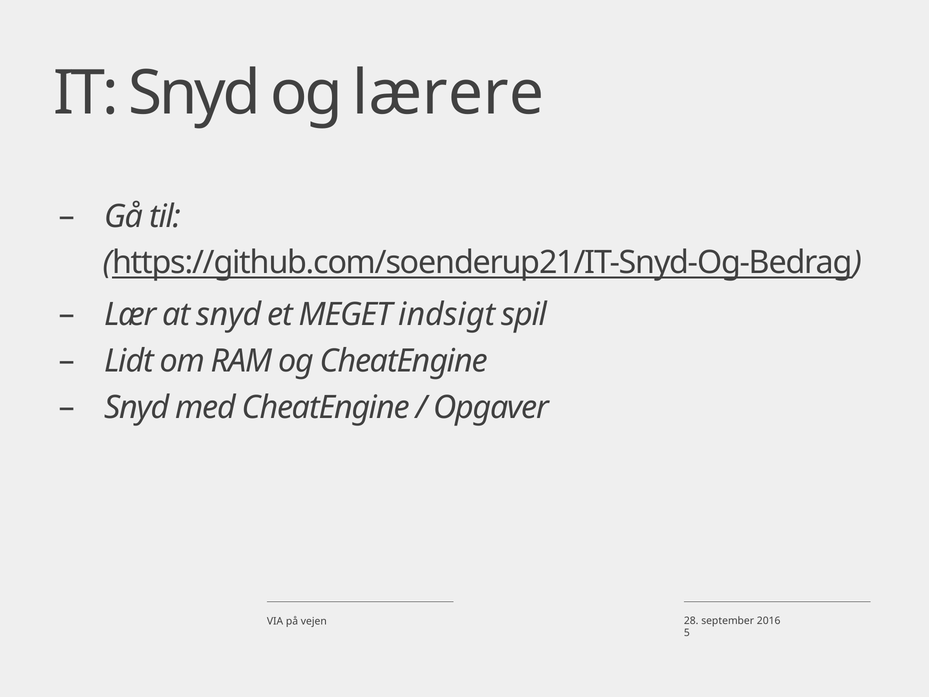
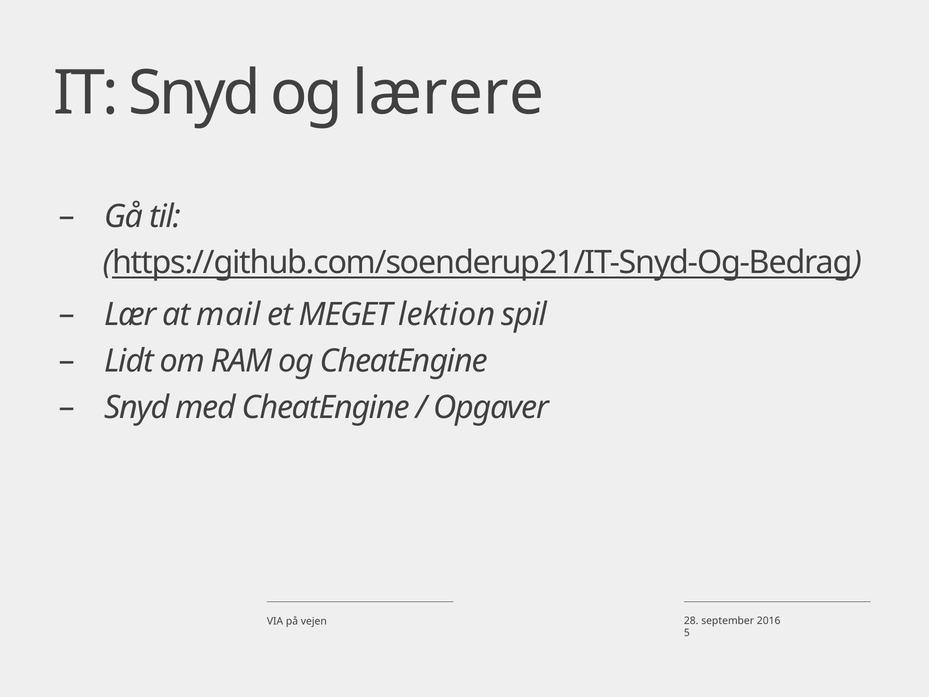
at snyd: snyd -> mail (229, 314)
indsigt: indsigt -> lektion (447, 314)
